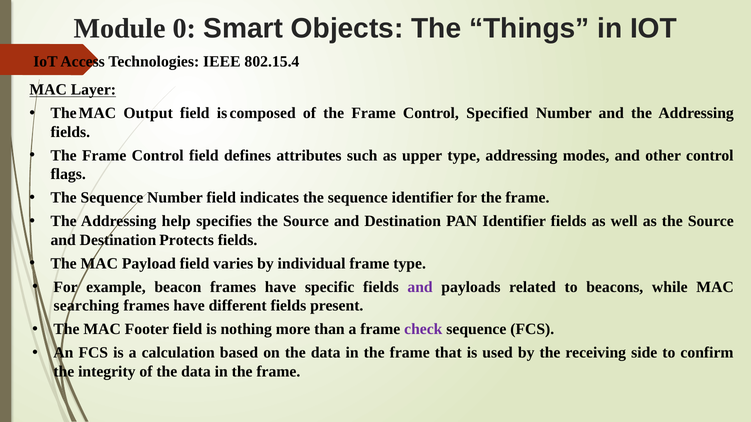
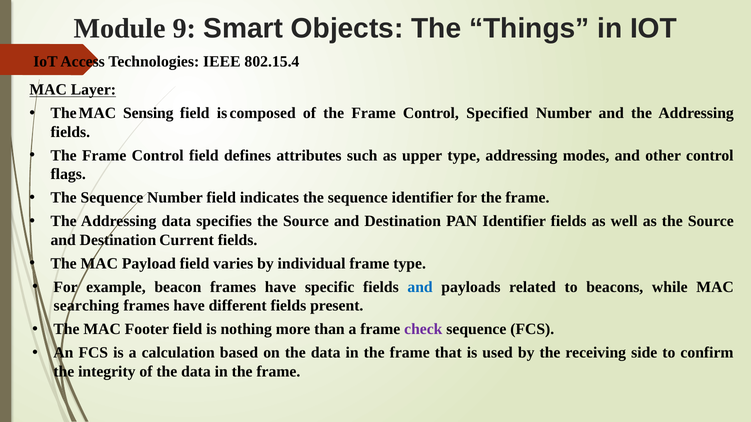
0: 0 -> 9 (185, 29)
Output: Output -> Sensing (148, 113)
Addressing help: help -> data (176, 222)
Protects: Protects -> Current (187, 240)
and colour: purple -> blue (420, 287)
